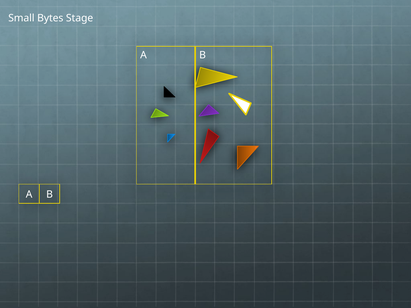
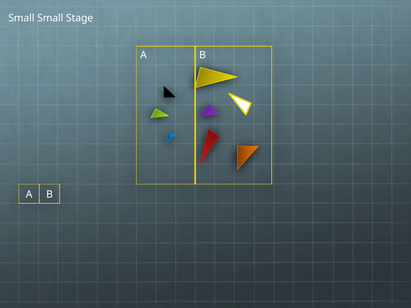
Small Bytes: Bytes -> Small (50, 18)
